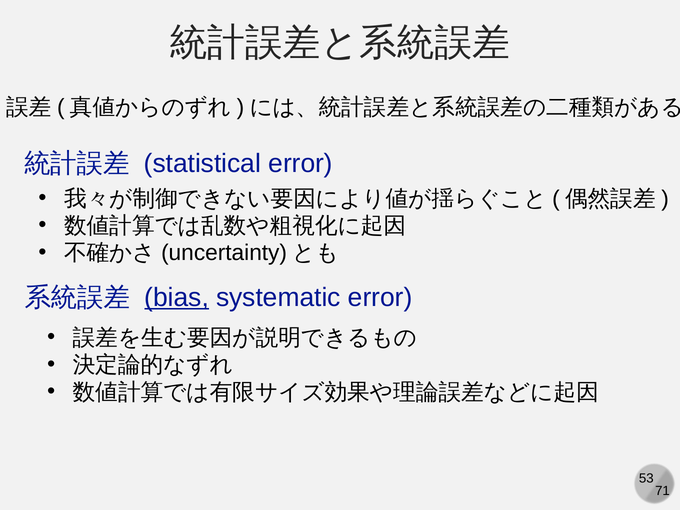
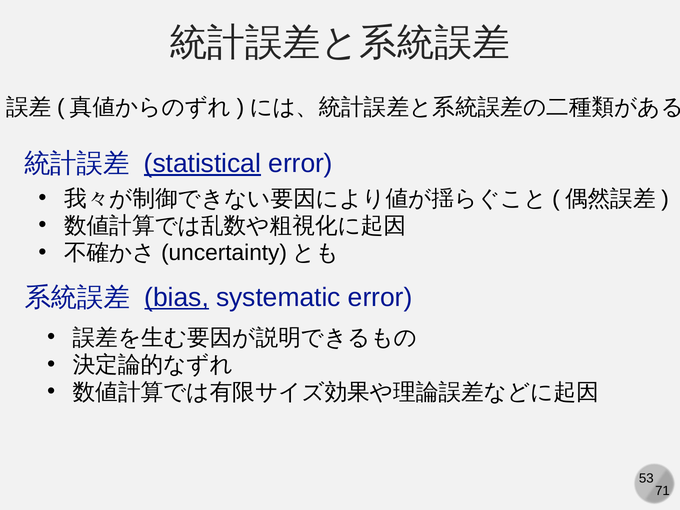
statistical underline: none -> present (202, 164)
